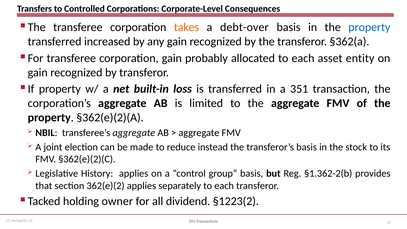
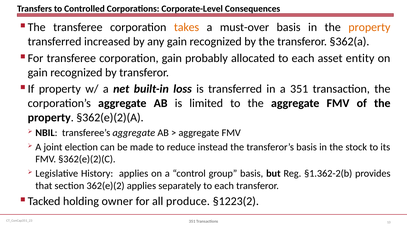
debt-over: debt-over -> must-over (245, 27)
property colour: blue -> orange (369, 27)
dividend: dividend -> produce (188, 201)
